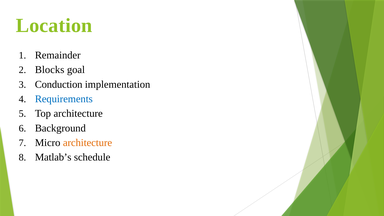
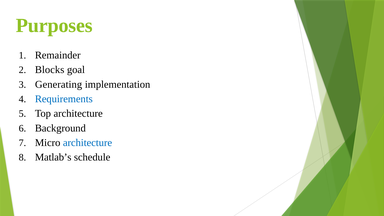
Location: Location -> Purposes (54, 26)
Conduction: Conduction -> Generating (59, 84)
architecture colour: orange -> blue (88, 143)
